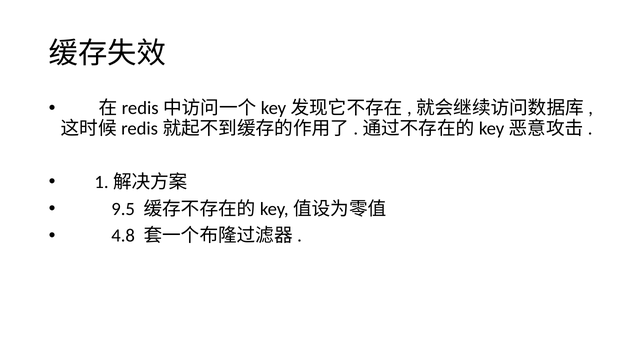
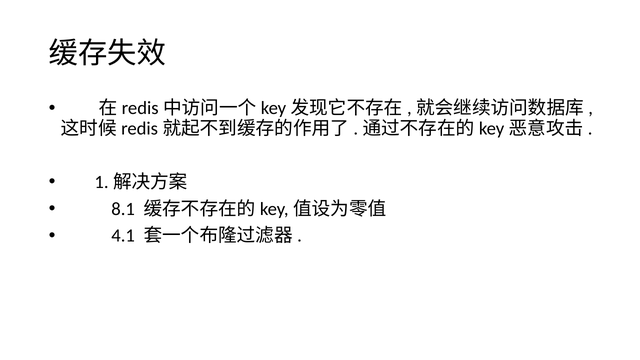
9.5: 9.5 -> 8.1 (123, 209)
4.8: 4.8 -> 4.1 (123, 236)
